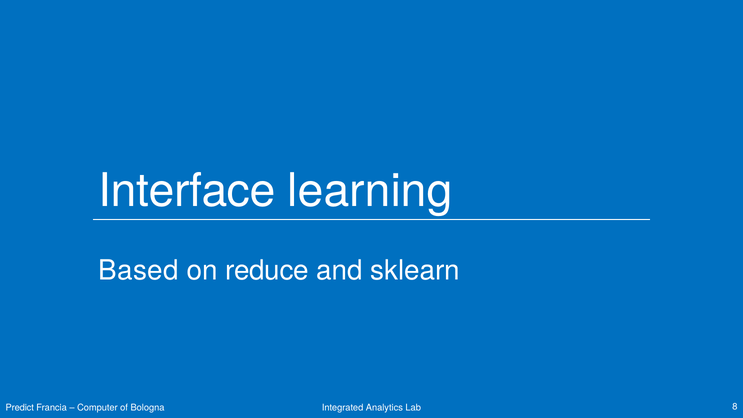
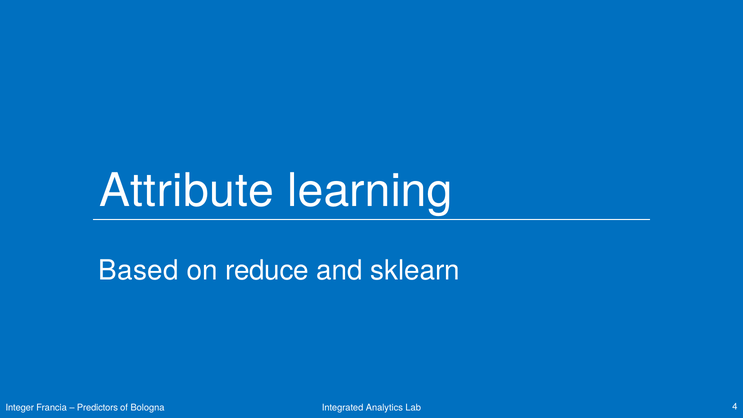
Interface: Interface -> Attribute (187, 191)
Predict: Predict -> Integer (20, 407)
Computer: Computer -> Predictors (97, 407)
8: 8 -> 4 (735, 406)
